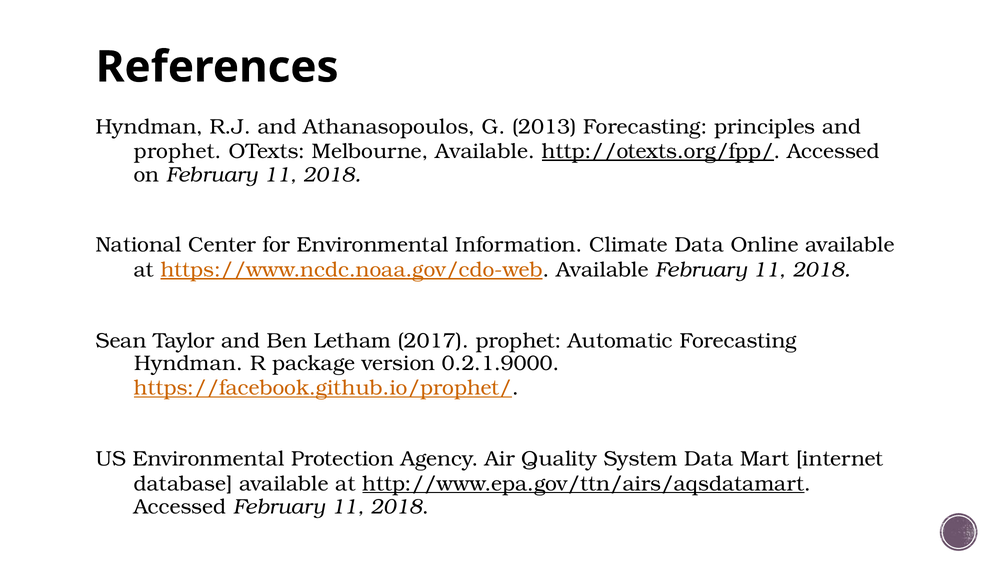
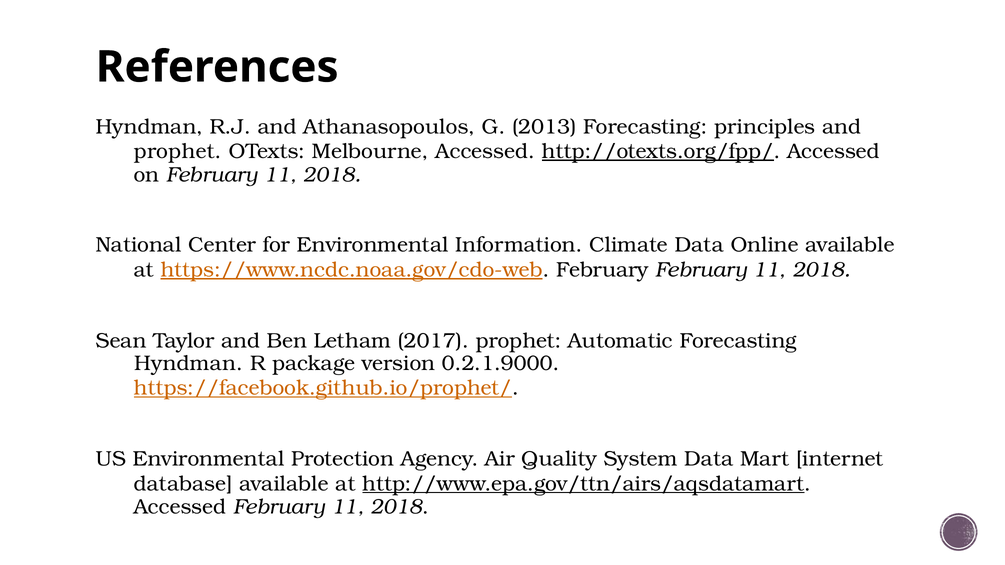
Melbourne Available: Available -> Accessed (485, 152)
https://www.ncdc.noaa.gov/cdo-web Available: Available -> February (602, 270)
